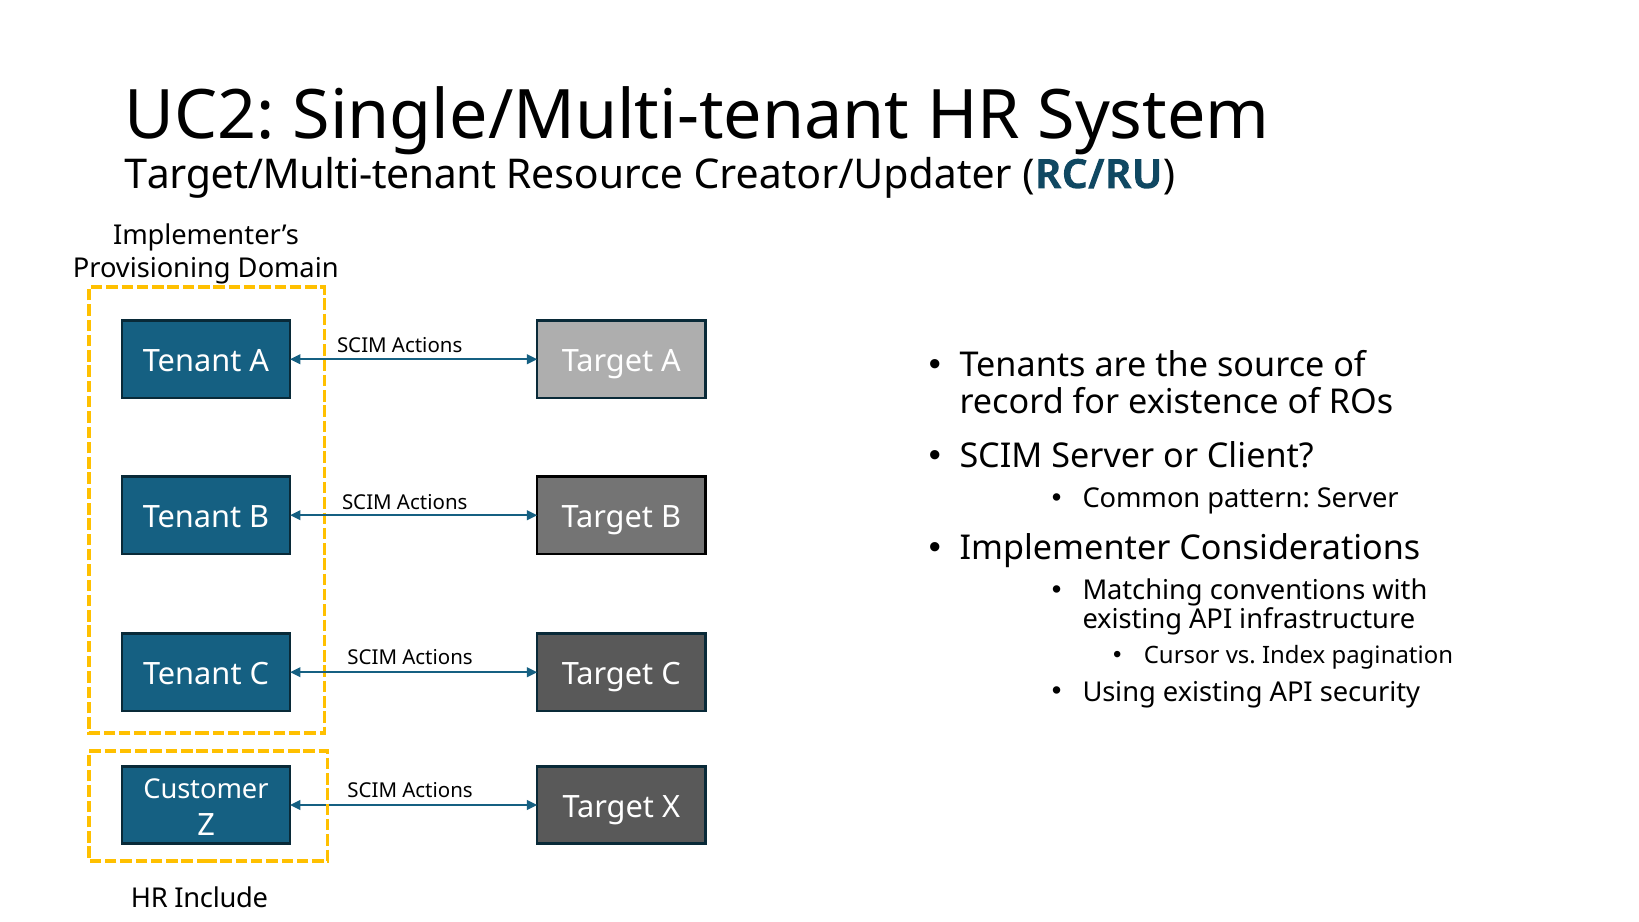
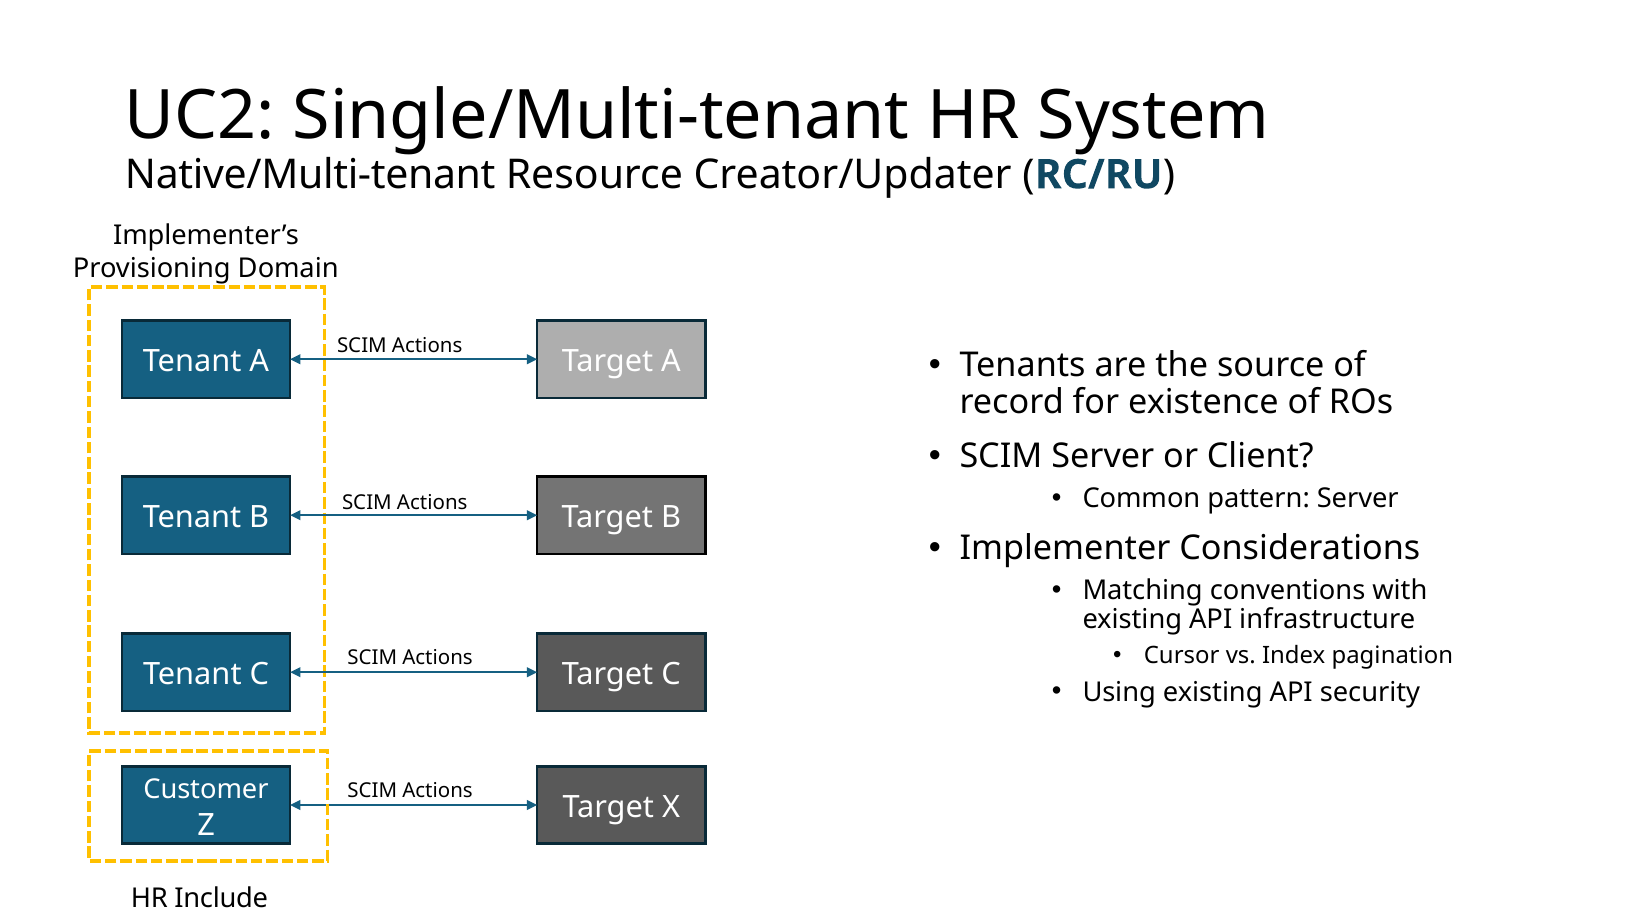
Target/Multi-tenant: Target/Multi-tenant -> Native/Multi-tenant (310, 175)
